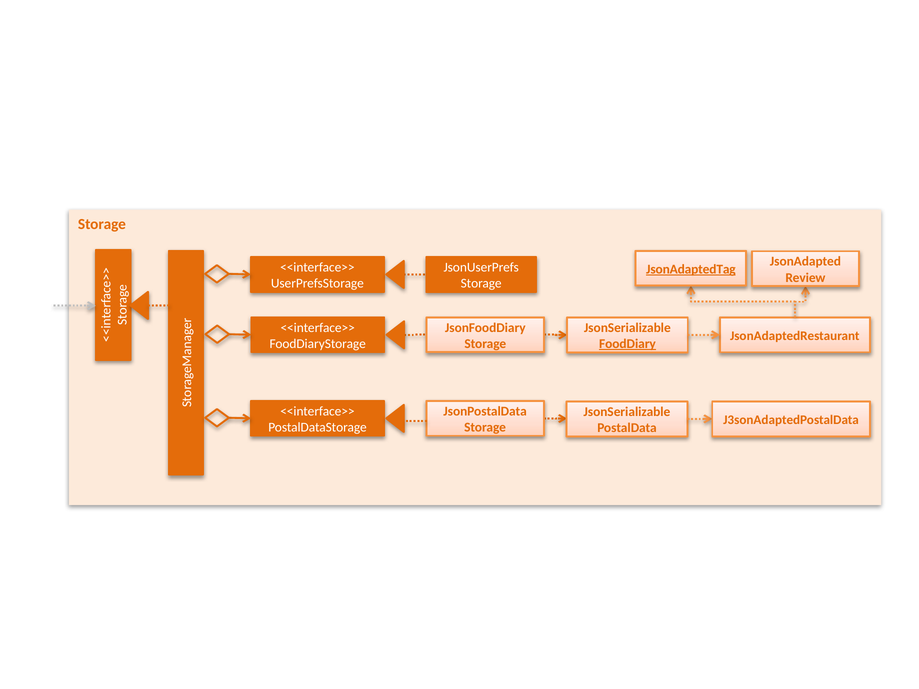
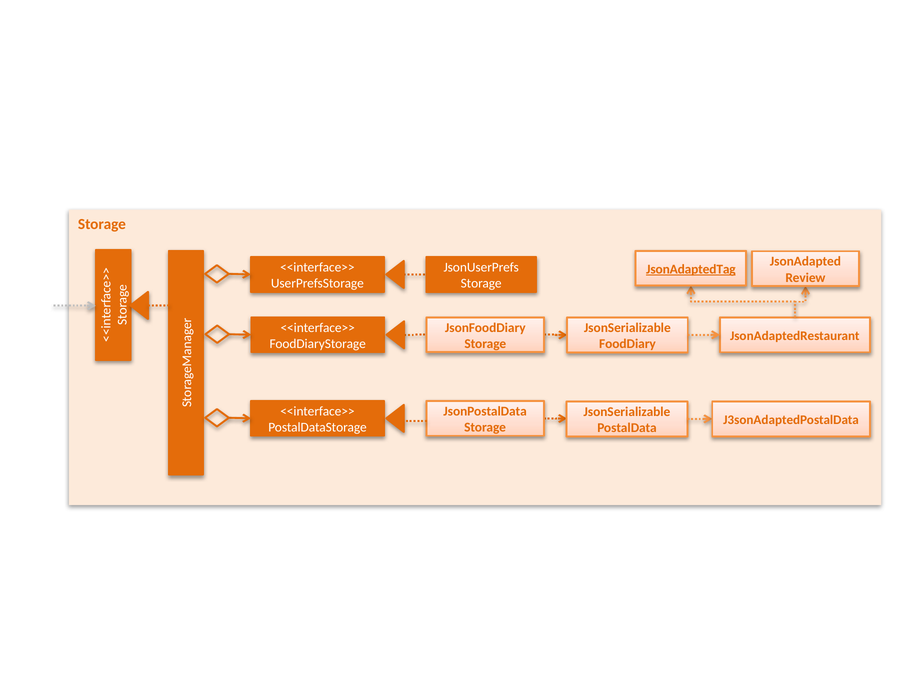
FoodDiary underline: present -> none (627, 344)
